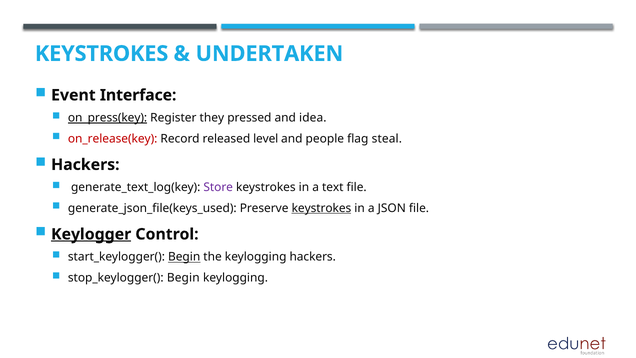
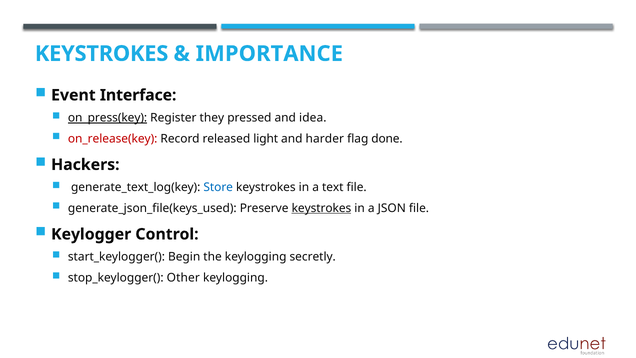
UNDERTAKEN: UNDERTAKEN -> IMPORTANCE (269, 54)
level: level -> light (266, 139)
people: people -> harder (325, 139)
steal: steal -> done (387, 139)
Store colour: purple -> blue (218, 187)
Keylogger underline: present -> none (91, 234)
Begin underline: present -> none (184, 257)
keylogging hackers: hackers -> secretly (313, 257)
stop_keylogger( Begin: Begin -> Other (183, 278)
